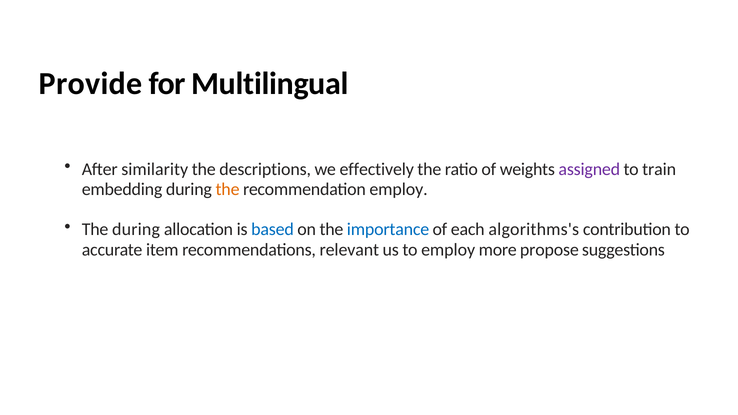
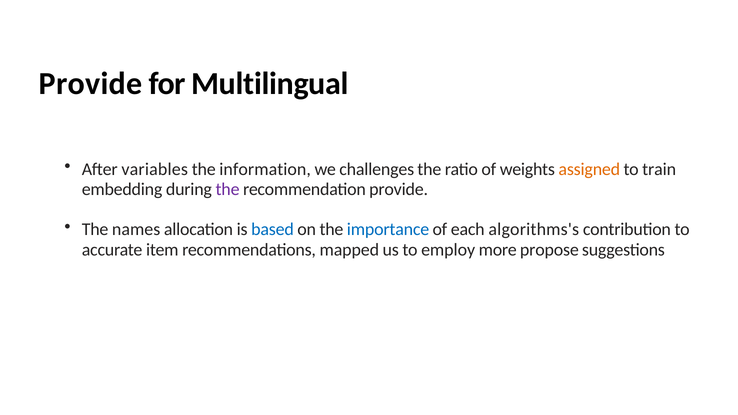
similarity: similarity -> variables (155, 169)
descriptions: descriptions -> information (265, 169)
effectively: effectively -> challenges (377, 169)
assigned colour: purple -> orange (589, 169)
the colour: orange -> purple (228, 190)
recommendation employ: employ -> provide (399, 190)
The during: during -> names (136, 230)
relevant: relevant -> mapped (349, 250)
